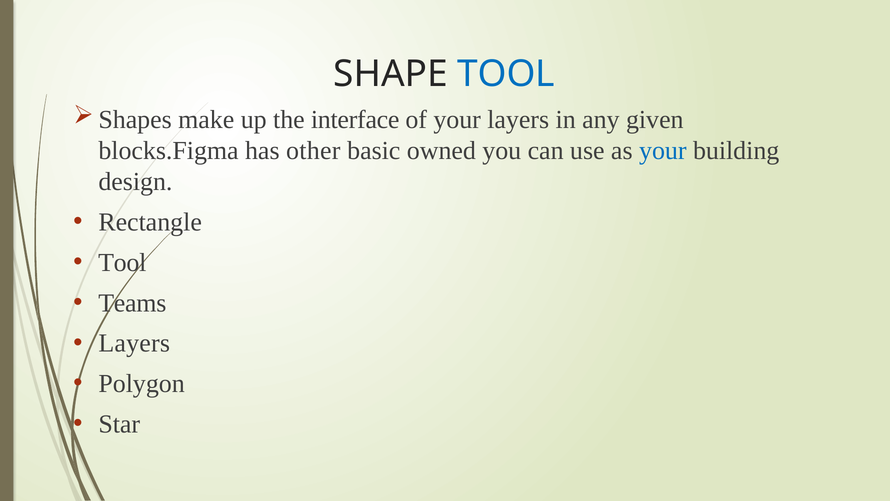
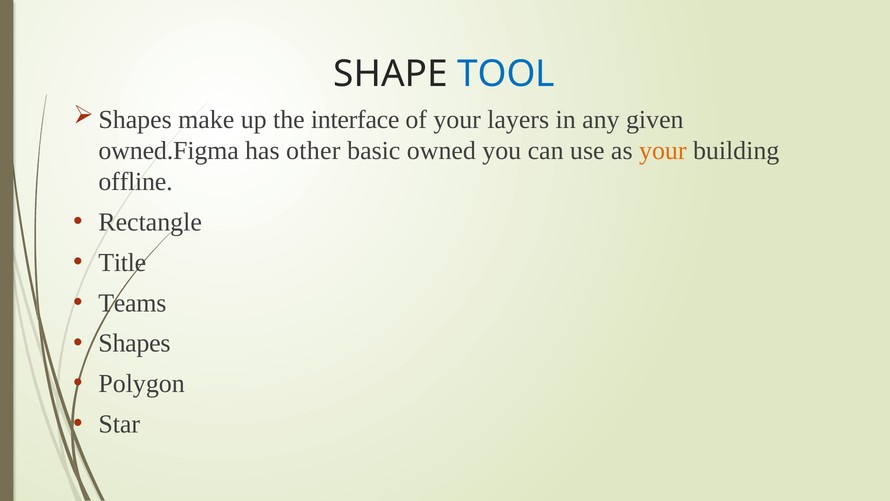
blocks.Figma: blocks.Figma -> owned.Figma (169, 151)
your colour: blue -> orange (663, 151)
design: design -> offline (136, 182)
Tool: Tool -> Title (122, 262)
Layers: Layers -> Shapes (134, 343)
